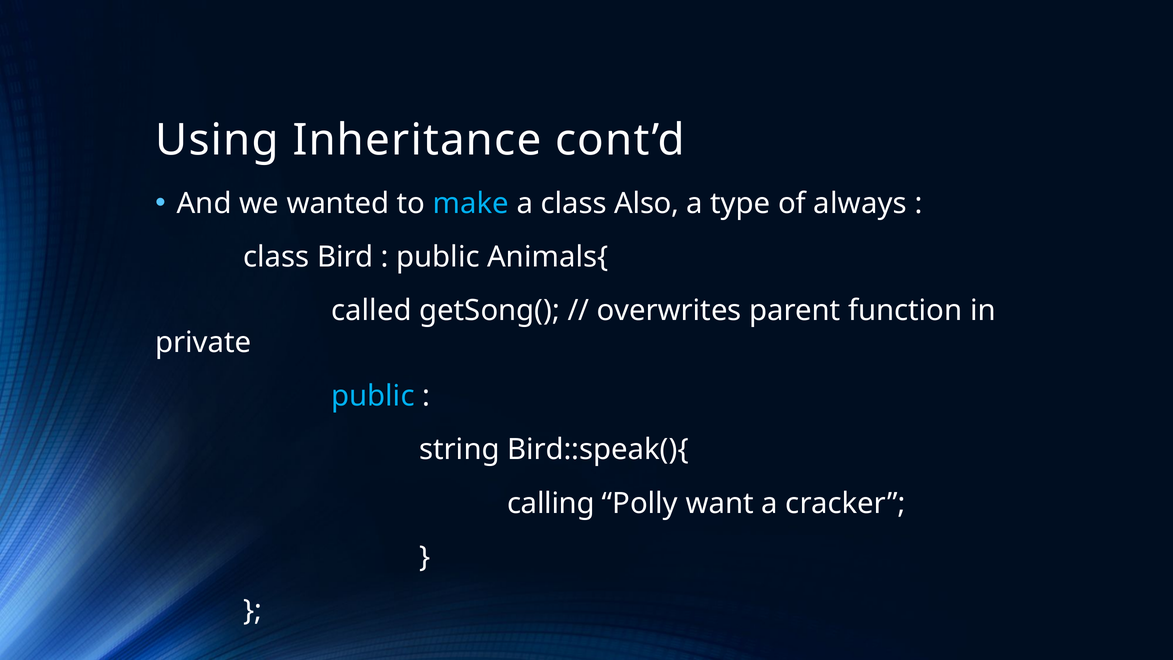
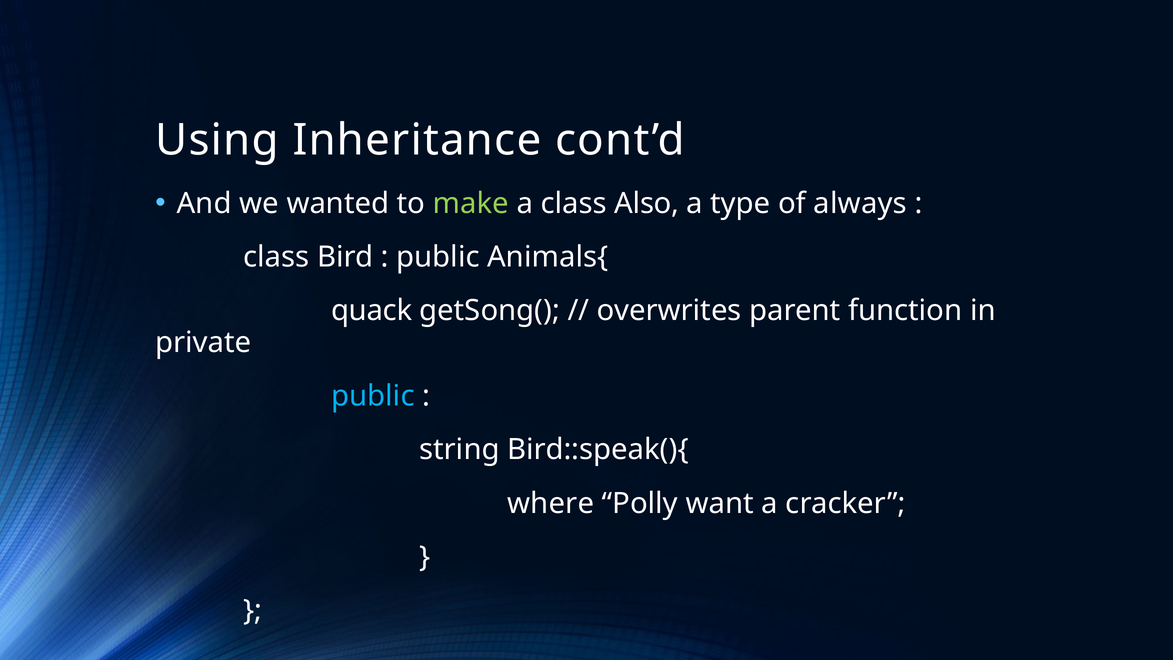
make colour: light blue -> light green (471, 203)
called: called -> quack (372, 311)
calling: calling -> where (551, 503)
